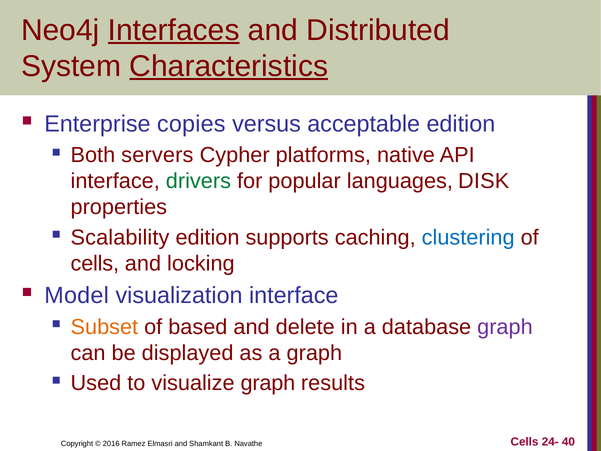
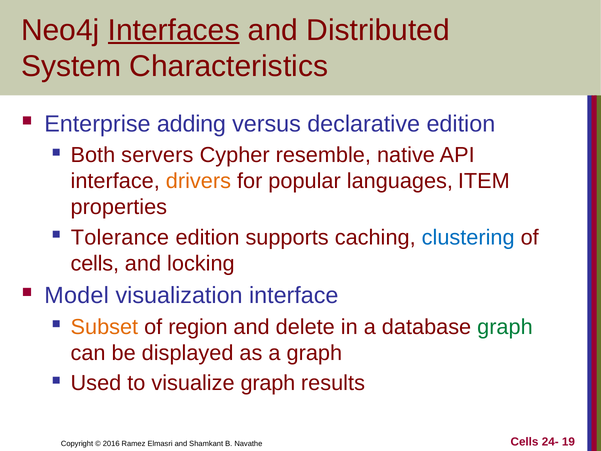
Characteristics underline: present -> none (229, 66)
copies: copies -> adding (191, 124)
acceptable: acceptable -> declarative (364, 124)
platforms: platforms -> resemble (323, 155)
drivers colour: green -> orange (198, 181)
DISK: DISK -> ITEM (484, 181)
Scalability: Scalability -> Tolerance (120, 238)
based: based -> region (198, 327)
graph colour: purple -> green (505, 327)
40: 40 -> 19 (568, 442)
